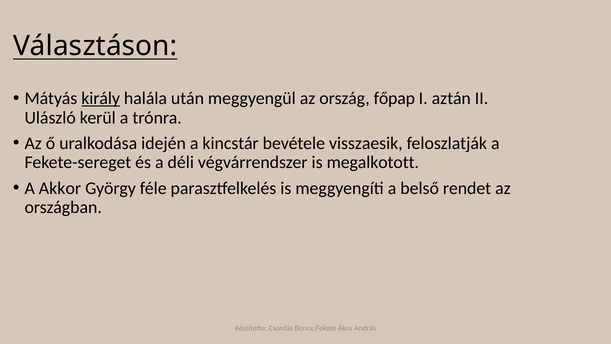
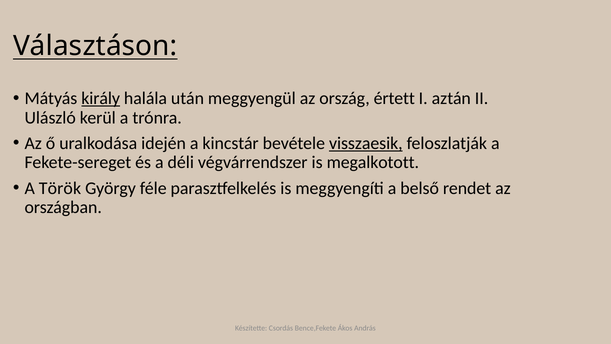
főpap: főpap -> értett (394, 98)
visszaesik underline: none -> present (366, 143)
Akkor: Akkor -> Török (60, 188)
